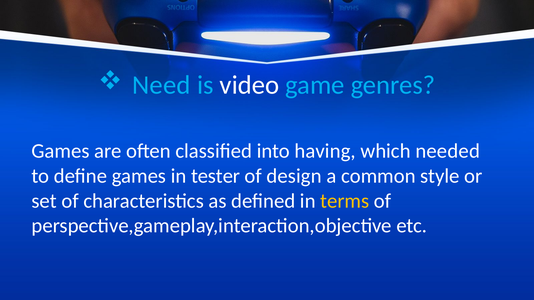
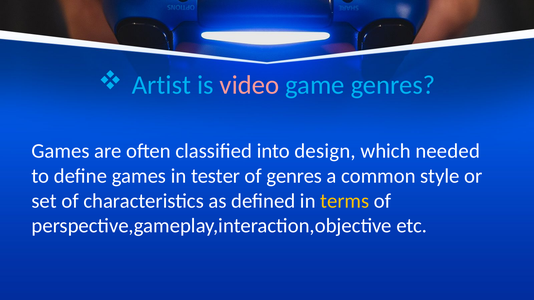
Need: Need -> Artist (161, 85)
video colour: white -> pink (249, 85)
having: having -> design (325, 151)
of design: design -> genres (294, 176)
